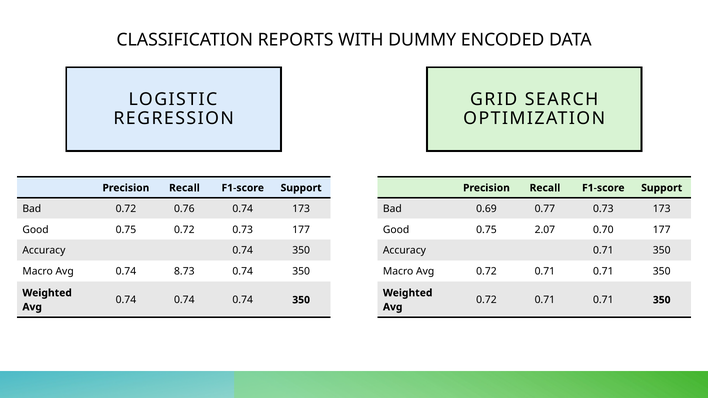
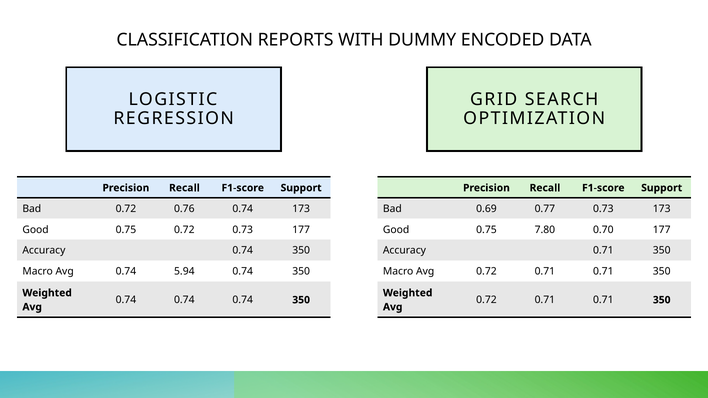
2.07: 2.07 -> 7.80 (545, 230)
8.73: 8.73 -> 5.94 (184, 272)
